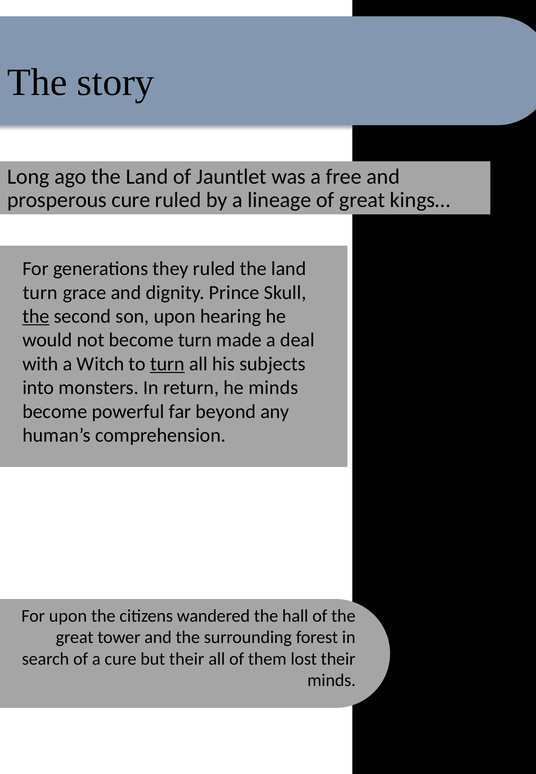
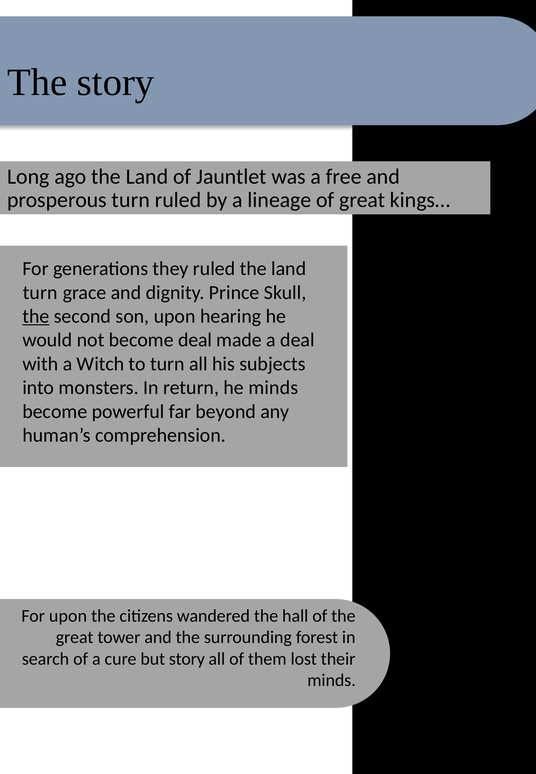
prosperous cure: cure -> turn (131, 200)
become turn: turn -> deal (195, 340)
turn underline: present -> none (167, 364)
but their: their -> story (187, 659)
